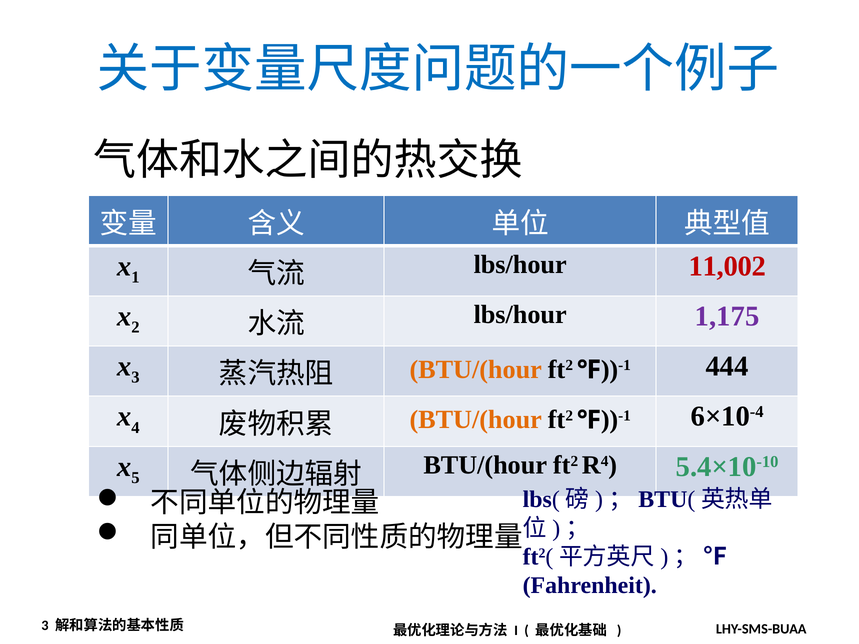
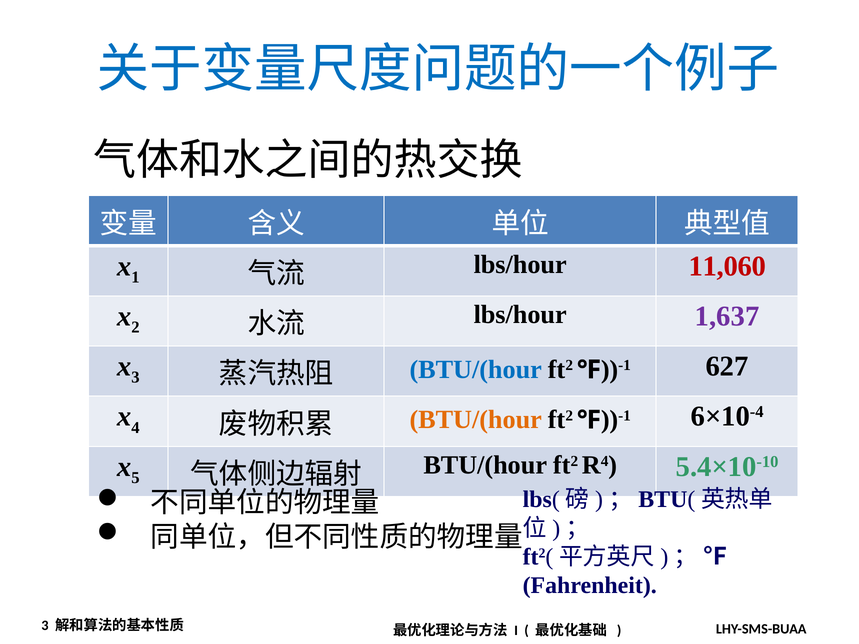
11,002: 11,002 -> 11,060 (727, 266)
1,175: 1,175 -> 1,637 (727, 316)
BTU/(hour colour: orange -> blue (476, 370)
444: 444 -> 627 (727, 366)
